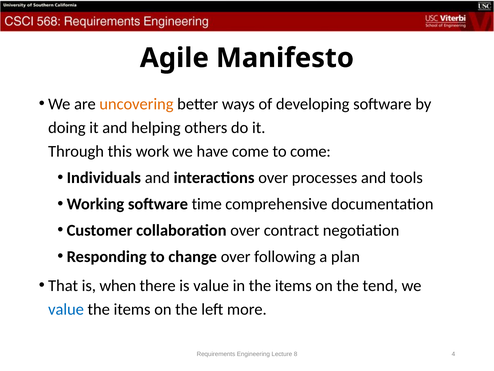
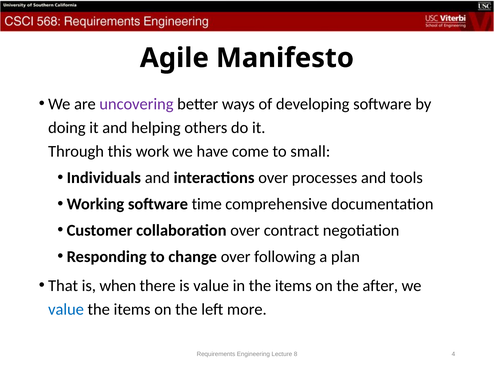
uncovering colour: orange -> purple (136, 104)
to come: come -> small (310, 151)
tend: tend -> after (380, 285)
